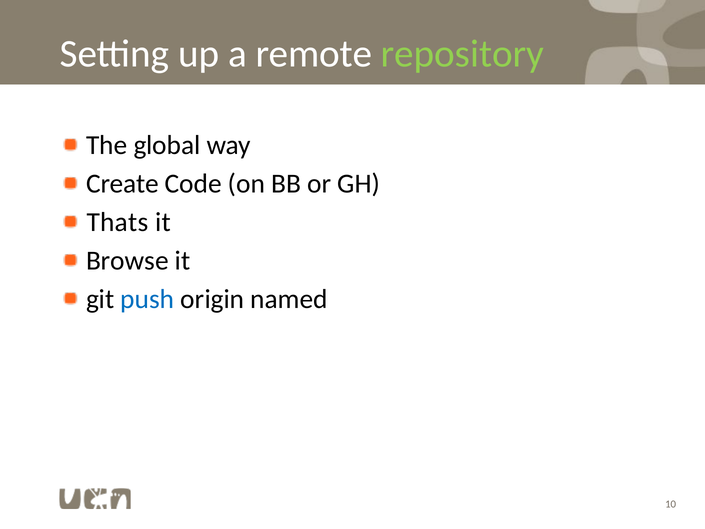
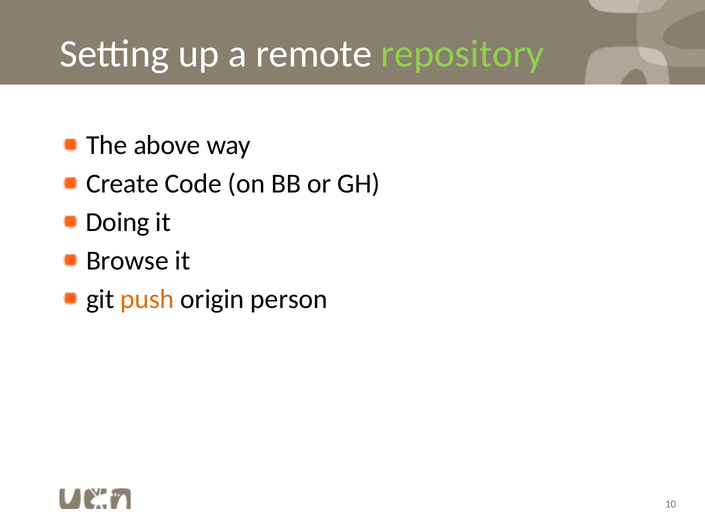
global: global -> above (167, 145)
Thats: Thats -> Doing (118, 222)
push colour: blue -> orange (147, 299)
named: named -> person (289, 299)
